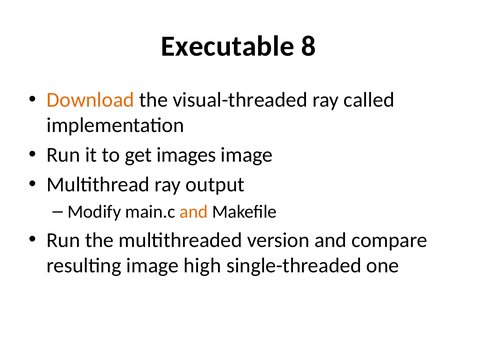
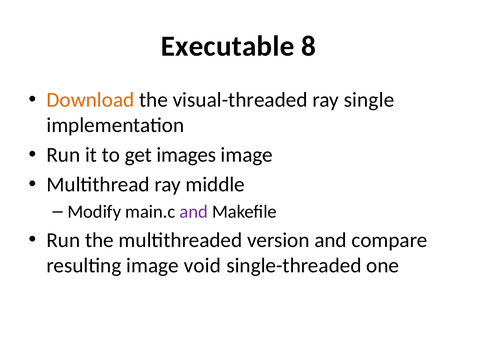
called: called -> single (369, 100)
output: output -> middle (215, 185)
and colour: orange -> purple (194, 212)
high: high -> void (202, 266)
